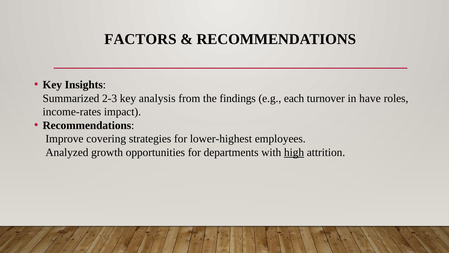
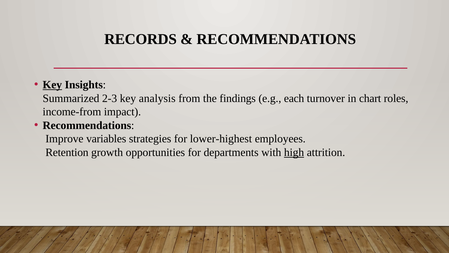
FACTORS: FACTORS -> RECORDS (141, 39)
Key underline: none -> present (52, 85)
have: have -> chart (370, 98)
income-rates: income-rates -> income-from (72, 112)
covering: covering -> variables (106, 139)
Analyzed: Analyzed -> Retention (67, 152)
